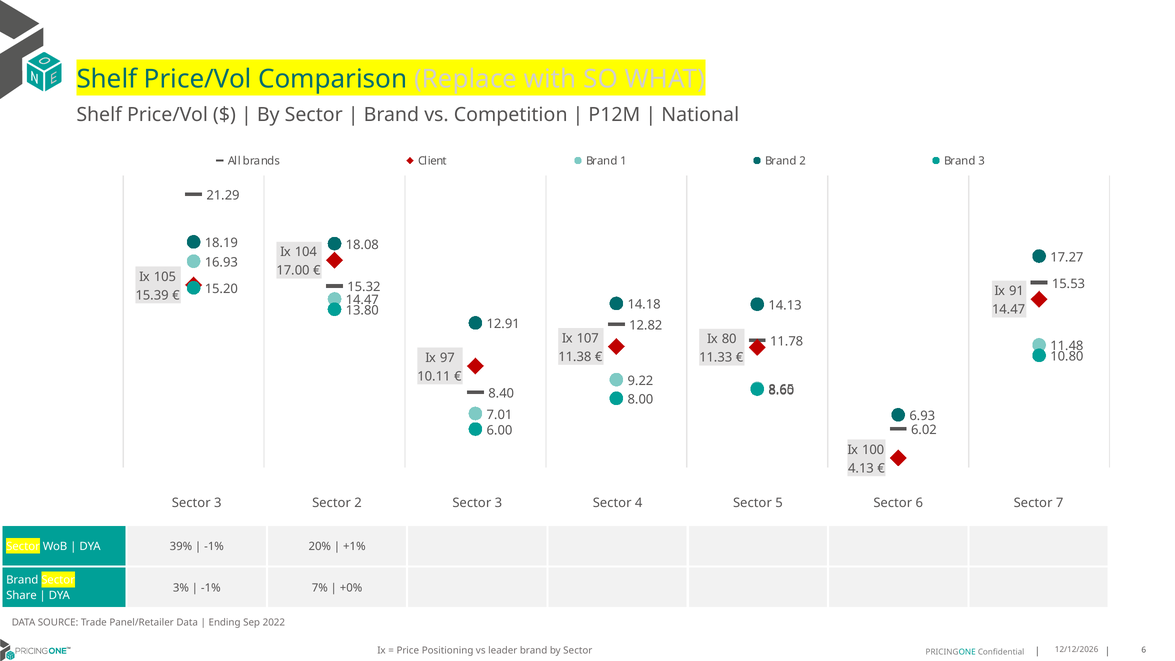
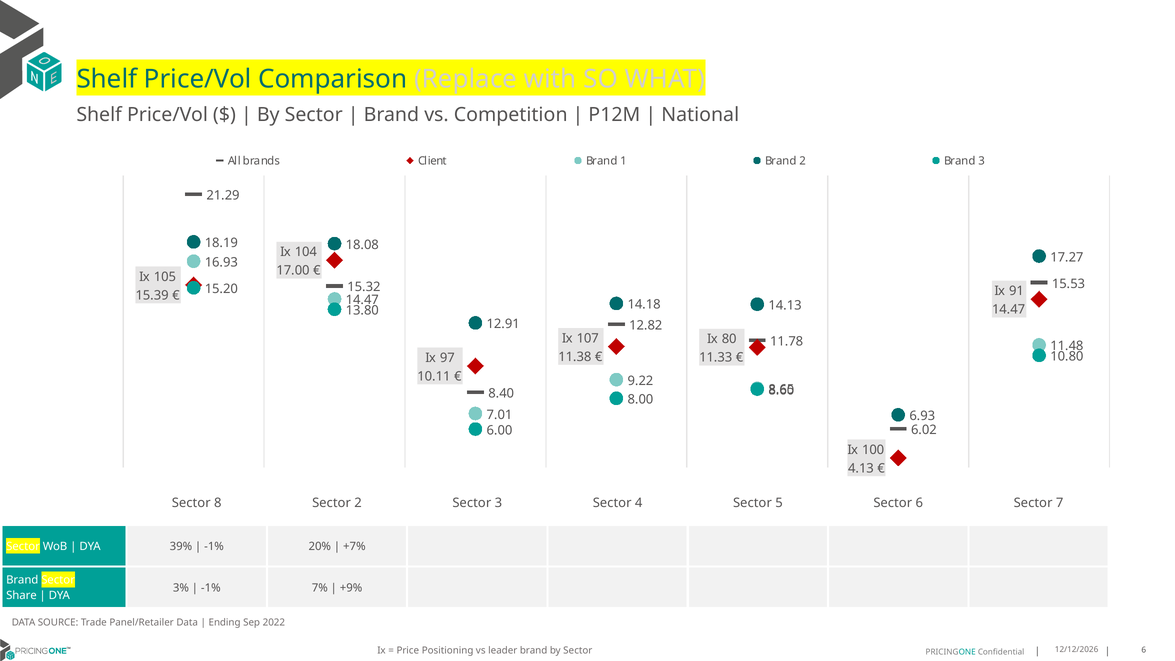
3: 3 -> 8 (218, 503)
+1%: +1% -> +7% (354, 546)
+0%: +0% -> +9% (351, 588)
